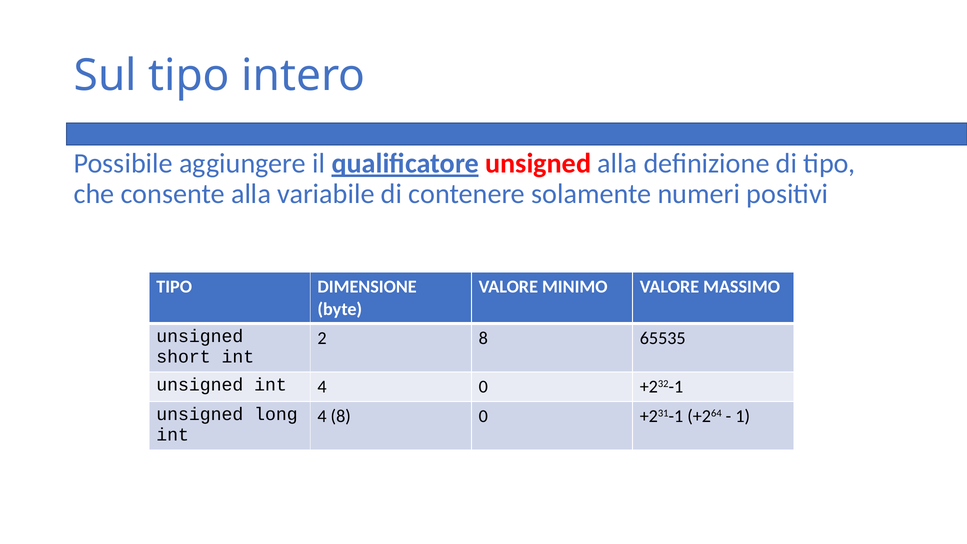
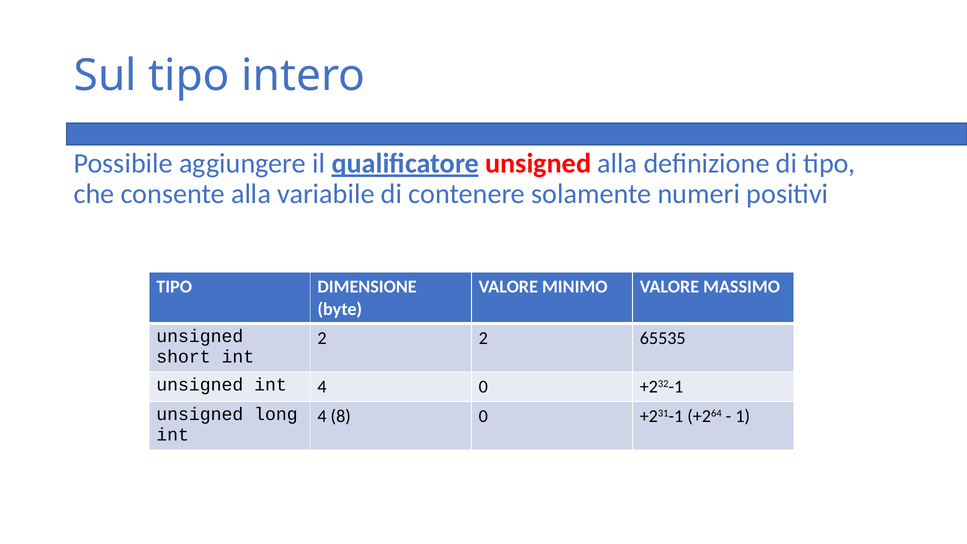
2 8: 8 -> 2 (483, 338)
